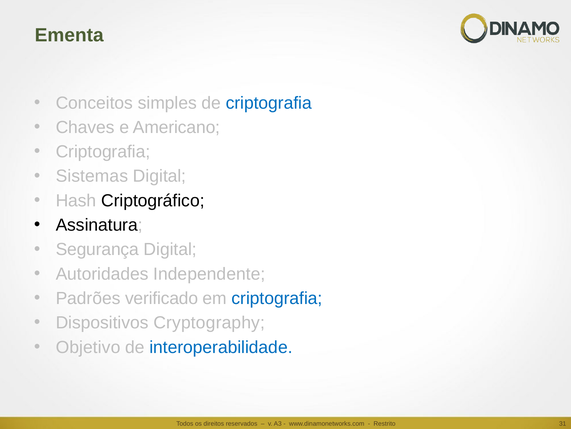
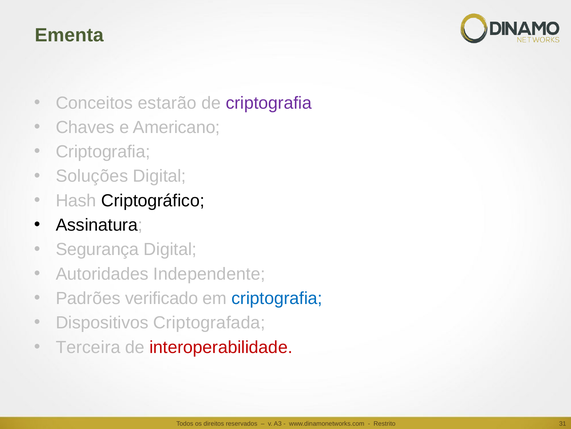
simples: simples -> estarão (167, 103)
criptografia colour: blue -> purple (269, 103)
Sistemas: Sistemas -> Soluções (92, 176)
Cryptography: Cryptography -> Criptografada (209, 322)
Objetivo: Objetivo -> Terceira (88, 347)
interoperabilidade colour: blue -> red (221, 347)
